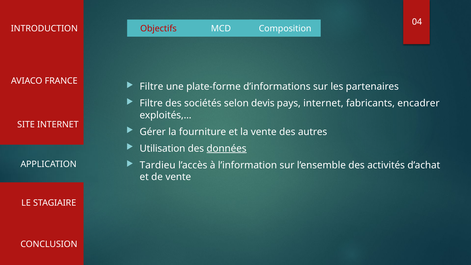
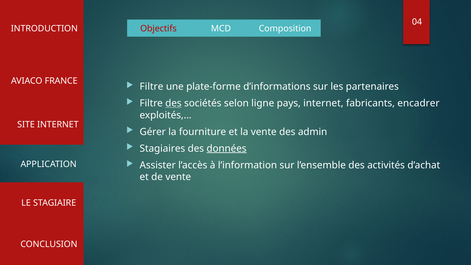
des underline: none -> present (173, 103)
devis: devis -> ligne (263, 103)
autres: autres -> admin (313, 132)
Utilisation: Utilisation -> Stagiaires (162, 148)
Tardieu: Tardieu -> Assister (158, 165)
